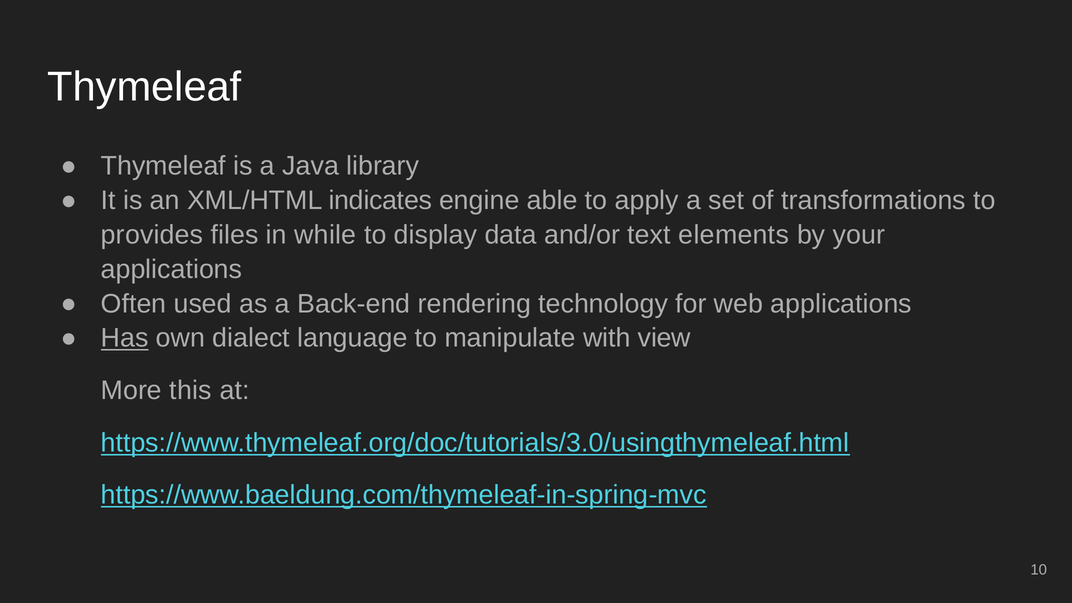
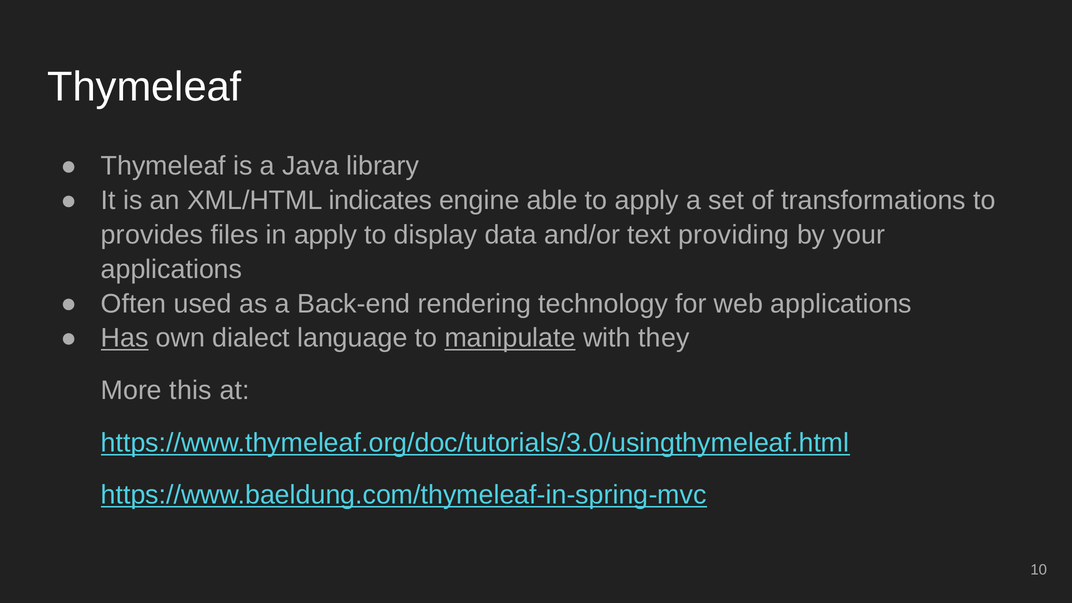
in while: while -> apply (326, 235)
elements: elements -> providing (734, 235)
manipulate underline: none -> present (510, 338)
view: view -> they (664, 338)
